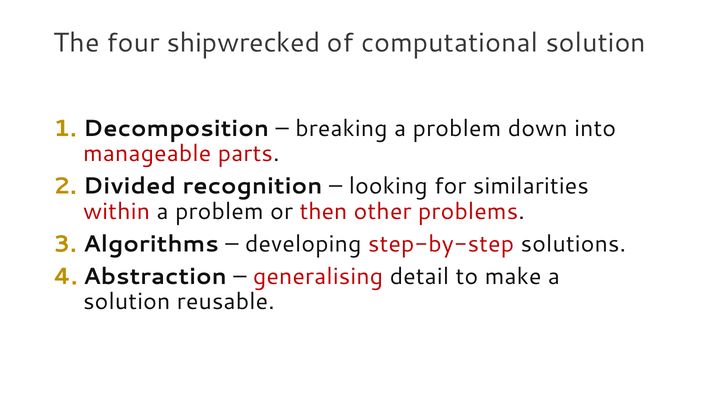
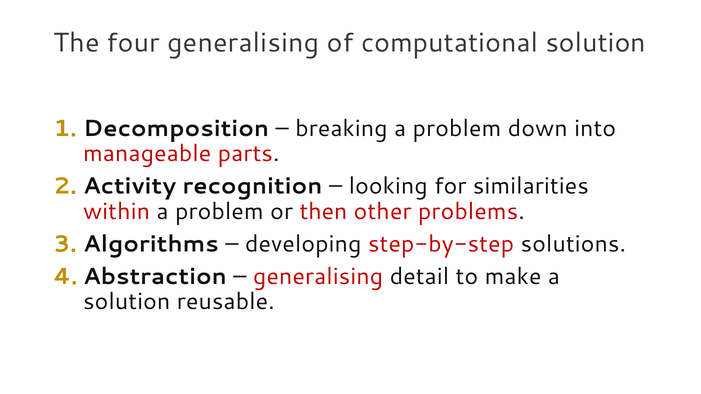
four shipwrecked: shipwrecked -> generalising (243, 43)
Divided: Divided -> Activity (130, 186)
